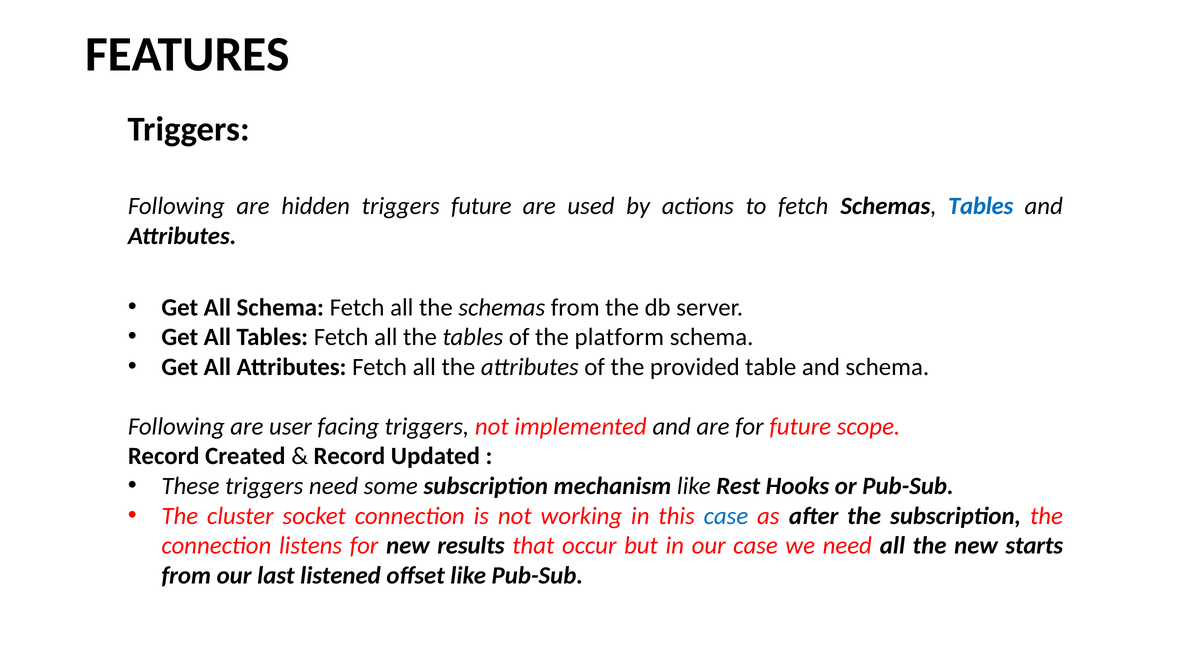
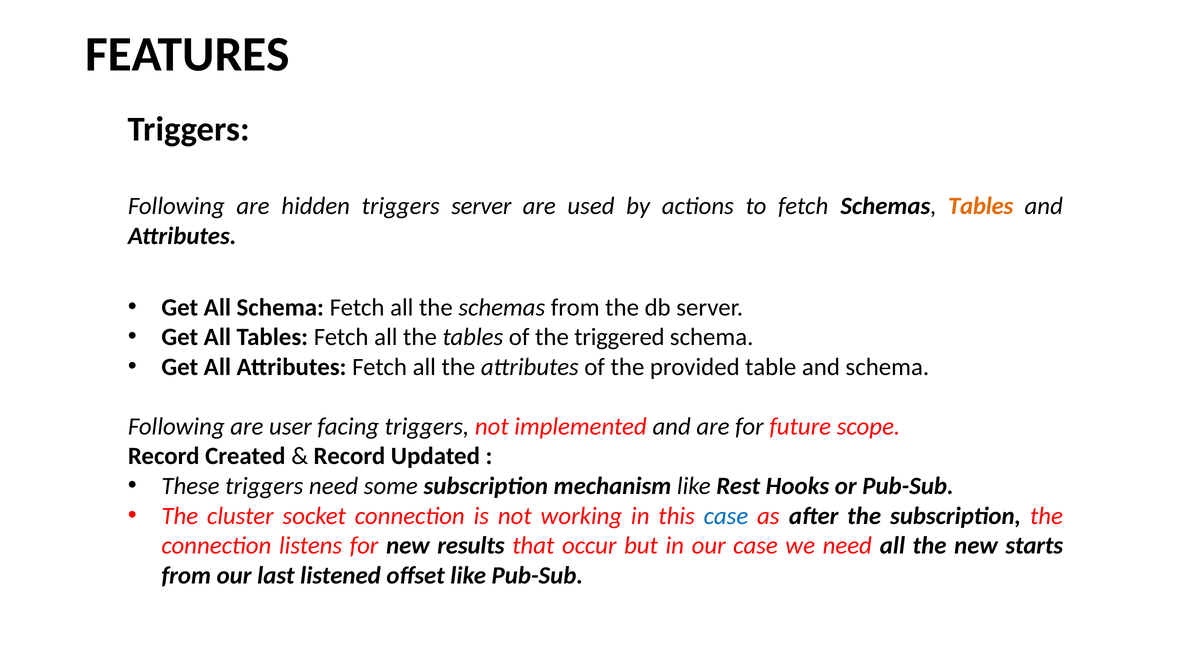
triggers future: future -> server (481, 206)
Tables colour: blue -> orange (981, 206)
platform: platform -> triggered (619, 337)
